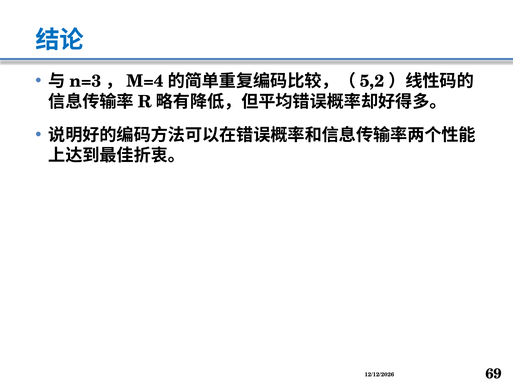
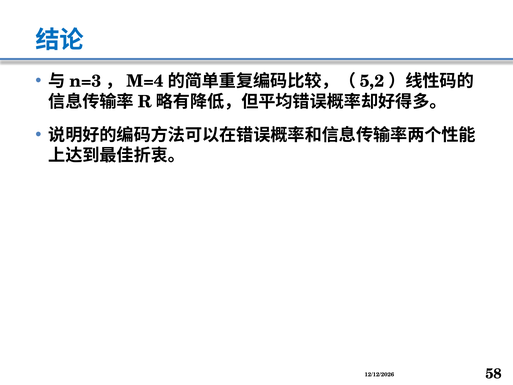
69: 69 -> 58 (494, 374)
